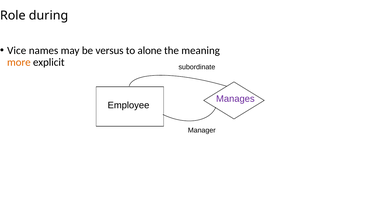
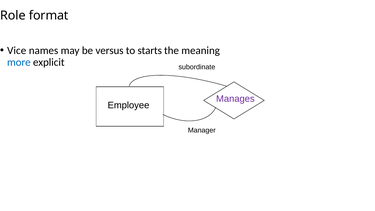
during: during -> format (49, 15)
alone: alone -> starts (150, 51)
more colour: orange -> blue (19, 62)
